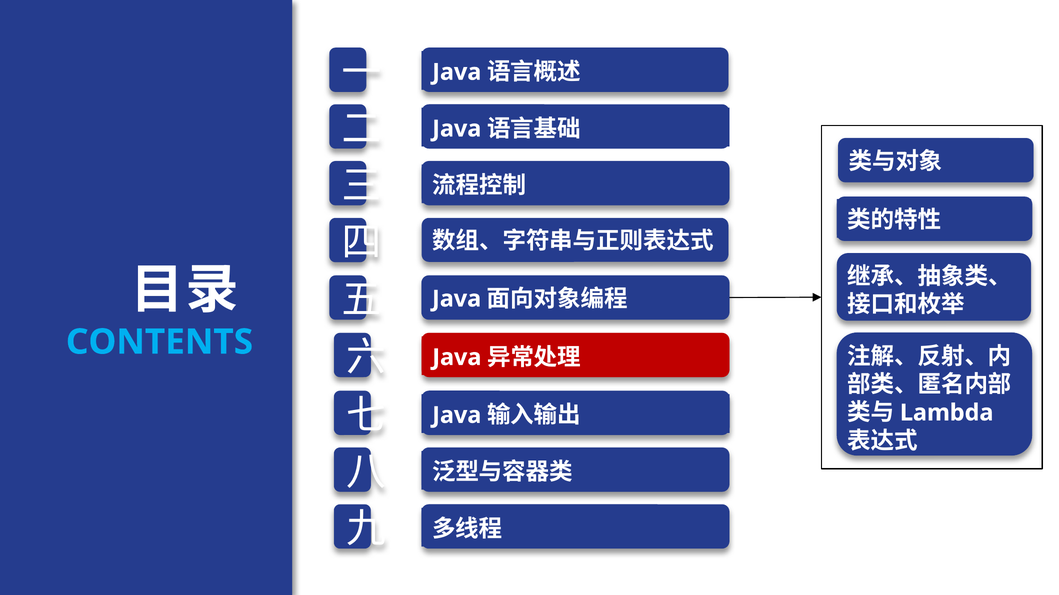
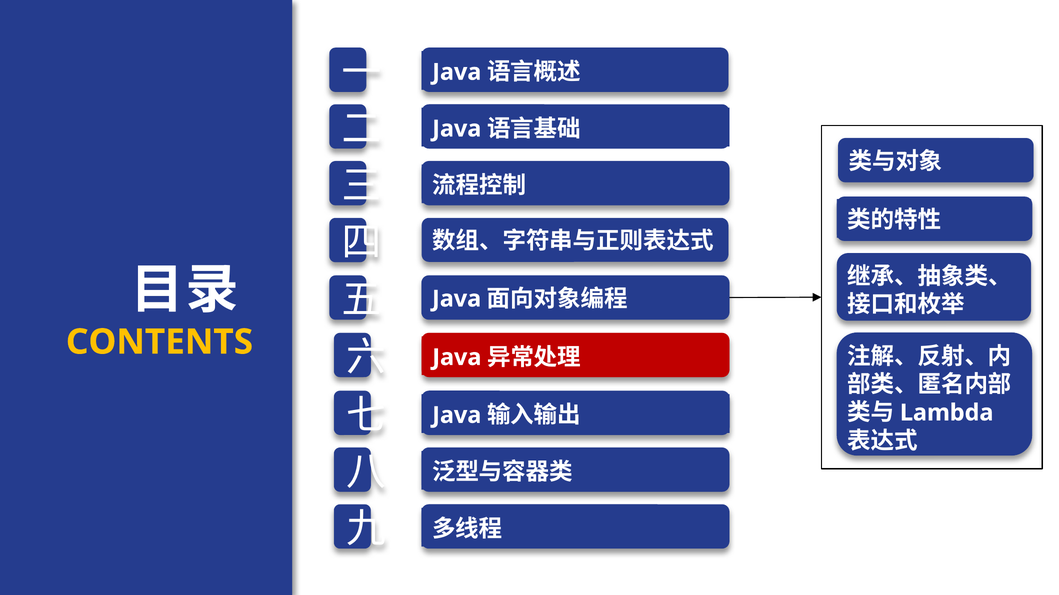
CONTENTS colour: light blue -> yellow (159, 342)
